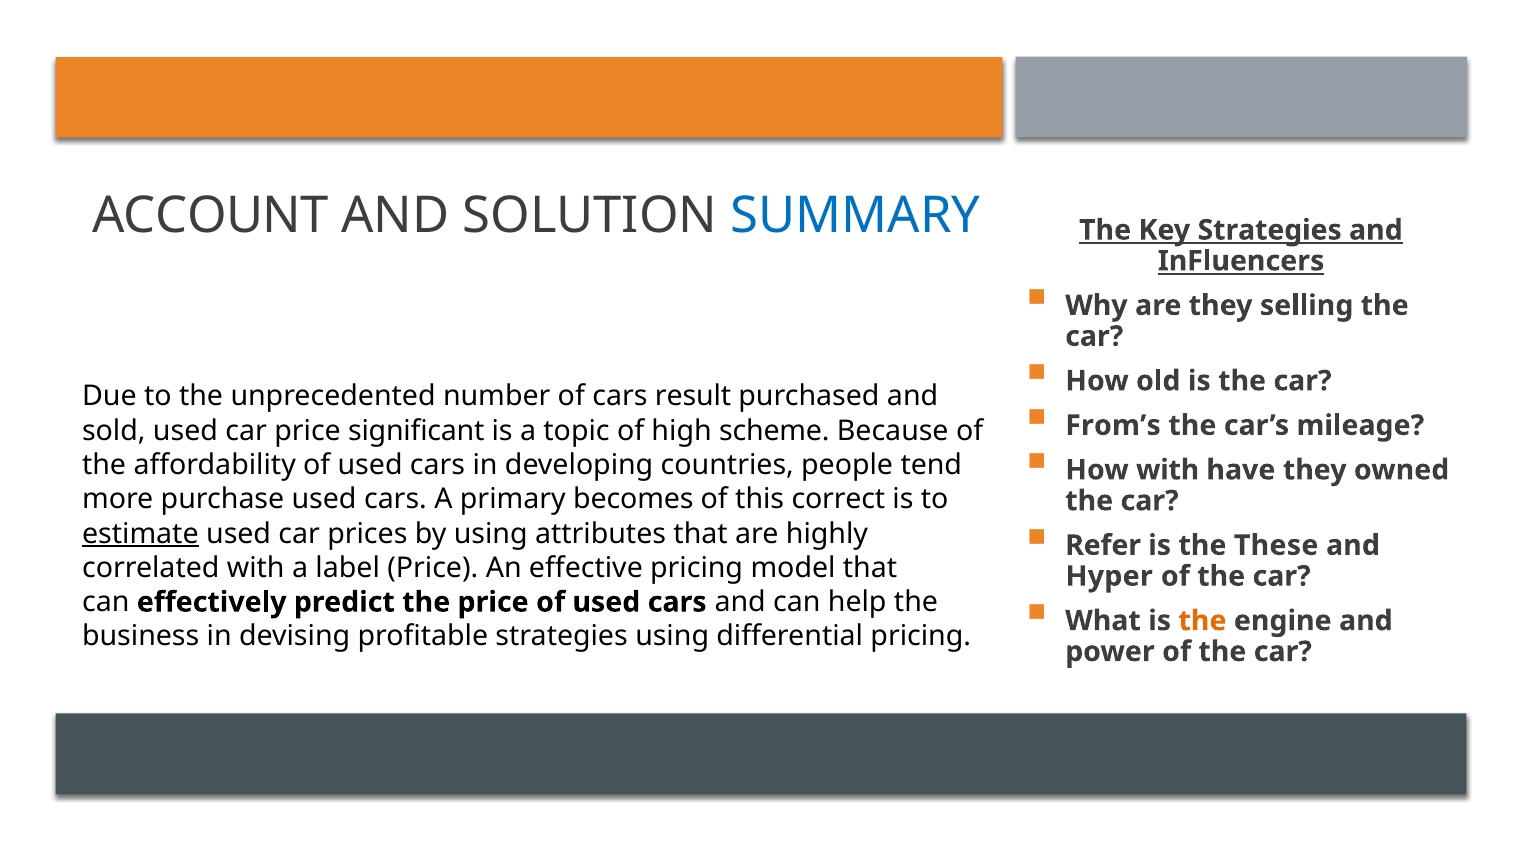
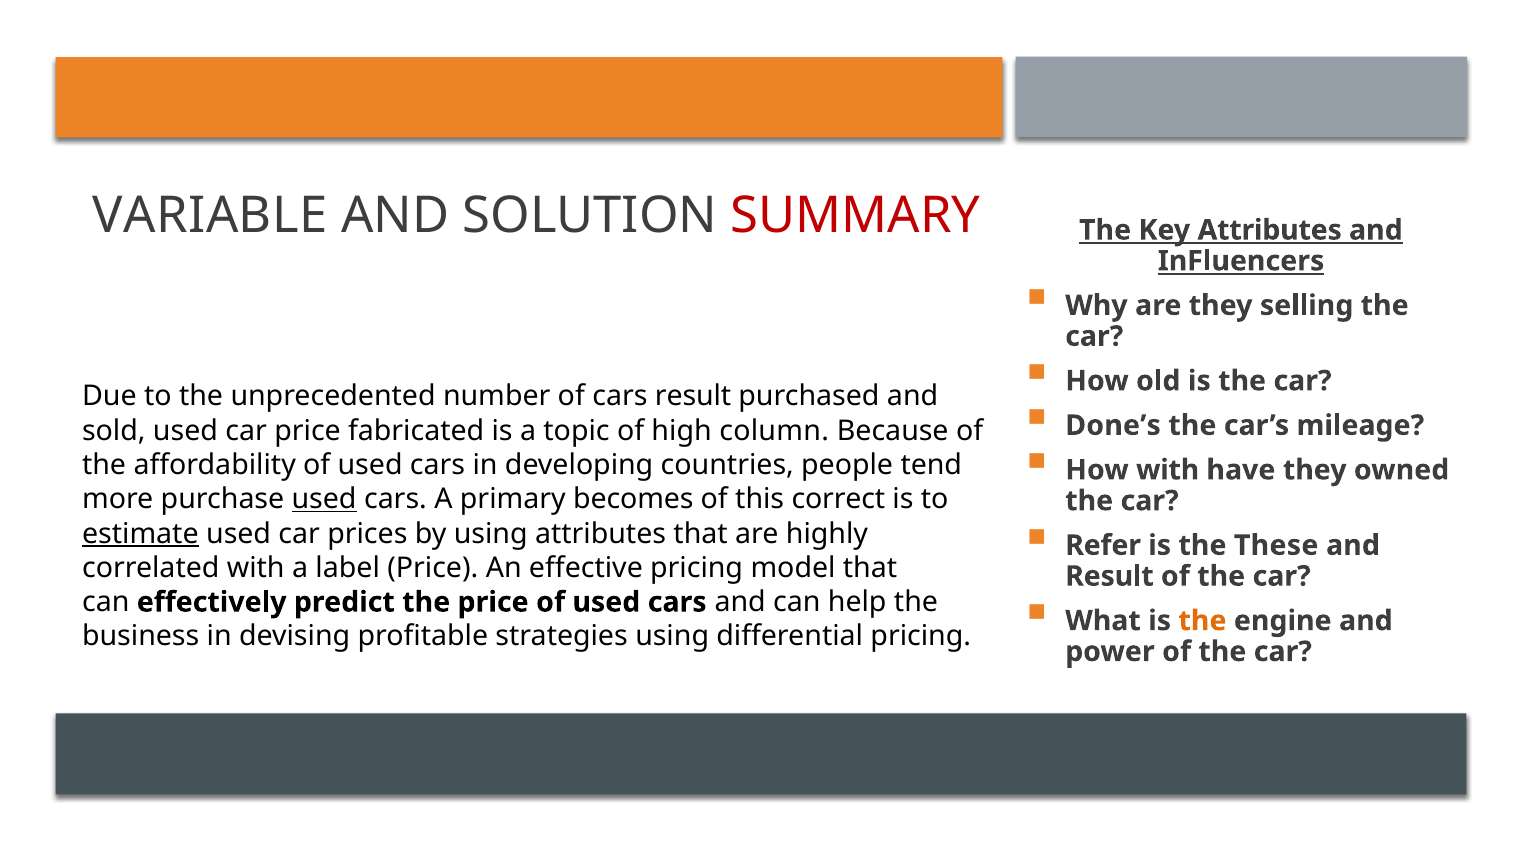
ACCOUNT: ACCOUNT -> VARIABLE (210, 215)
SUMMARY colour: blue -> red (856, 215)
Key Strategies: Strategies -> Attributes (1270, 230)
From’s: From’s -> Done’s (1113, 425)
significant: significant -> fabricated (416, 431)
scheme: scheme -> column (774, 431)
used underline: none -> present (324, 499)
Hyper: Hyper -> Result (1109, 576)
